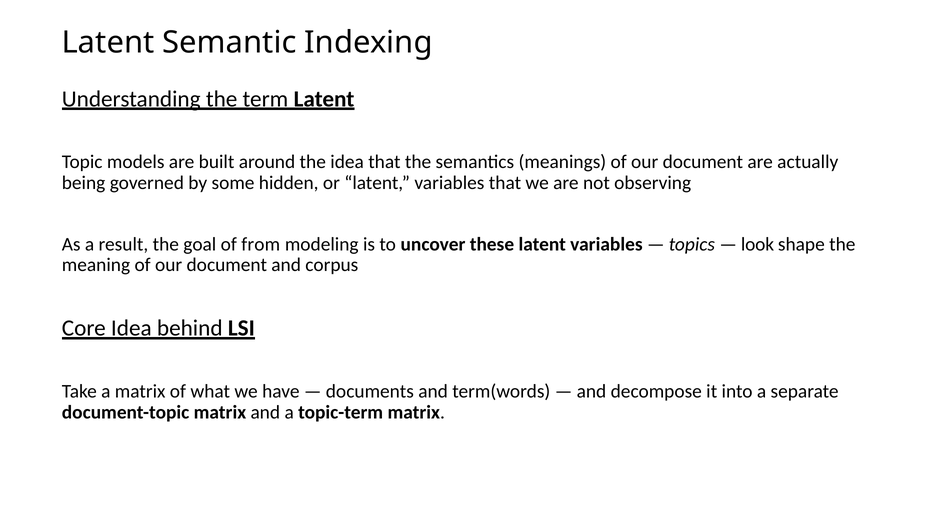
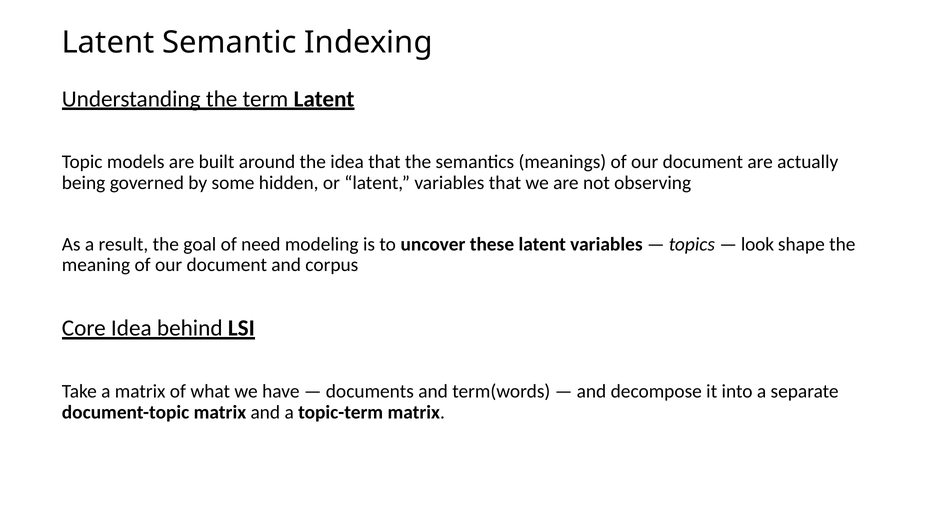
from: from -> need (261, 244)
